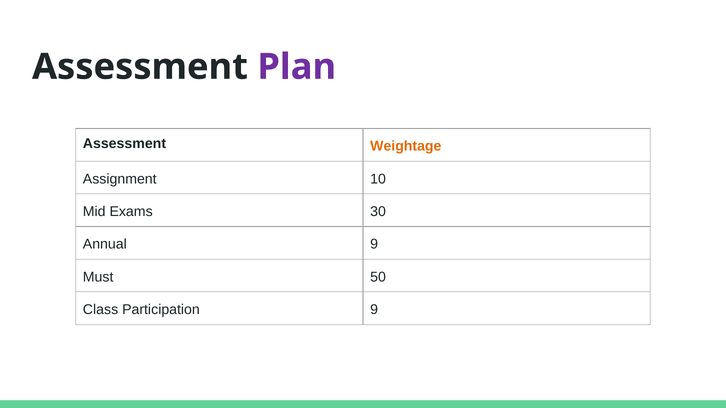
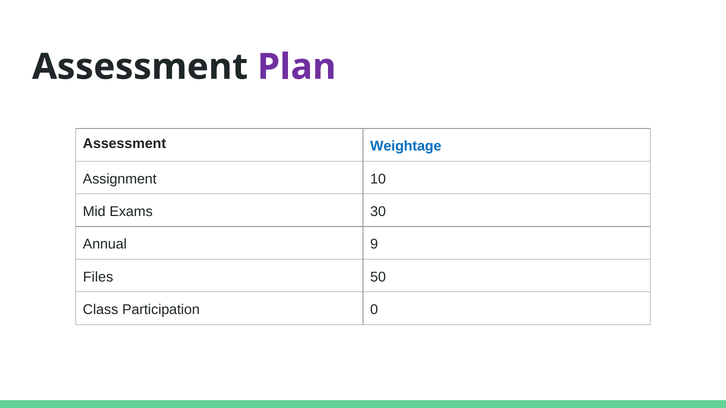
Weightage colour: orange -> blue (406, 146)
Must: Must -> Files (98, 277)
Participation 9: 9 -> 0 (374, 310)
